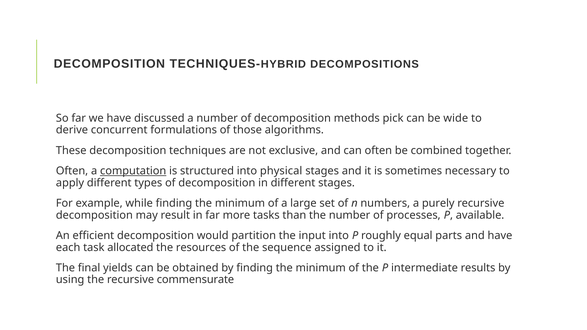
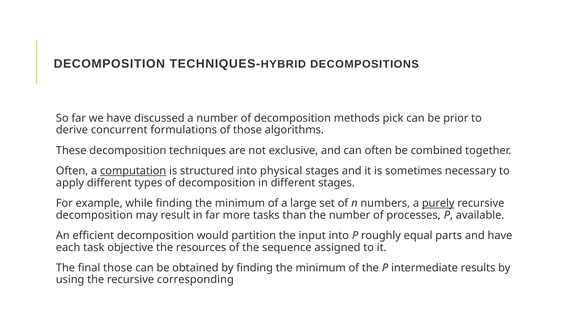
wide: wide -> prior (456, 118)
purely underline: none -> present (438, 203)
allocated: allocated -> objective (130, 248)
final yields: yields -> those (118, 268)
commensurate: commensurate -> corresponding (195, 280)
